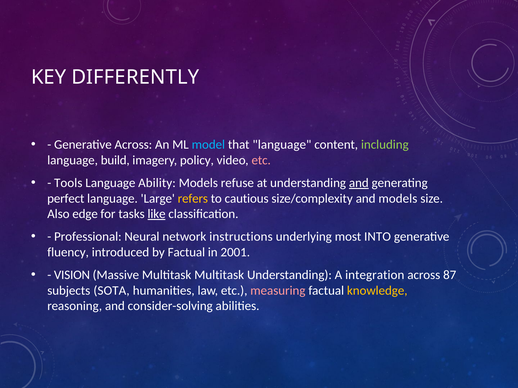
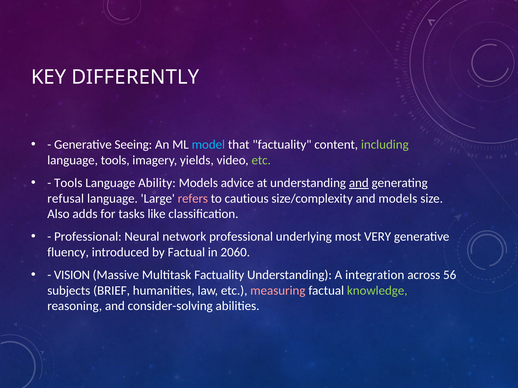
Generative Across: Across -> Seeing (133, 145)
that language: language -> factuality (282, 145)
language build: build -> tools (115, 160)
policy: policy -> yields (197, 160)
etc colour: pink -> light green (261, 160)
refuse: refuse -> advice (237, 183)
perfect: perfect -> refusal (66, 199)
refers colour: yellow -> pink (193, 199)
edge: edge -> adds (85, 214)
like underline: present -> none (157, 214)
network instructions: instructions -> professional (241, 237)
INTO: INTO -> VERY (378, 237)
2001: 2001 -> 2060 (235, 253)
Multitask Multitask: Multitask -> Factuality (219, 275)
87: 87 -> 56 (450, 275)
SOTA: SOTA -> BRIEF (112, 291)
knowledge colour: yellow -> light green (377, 291)
